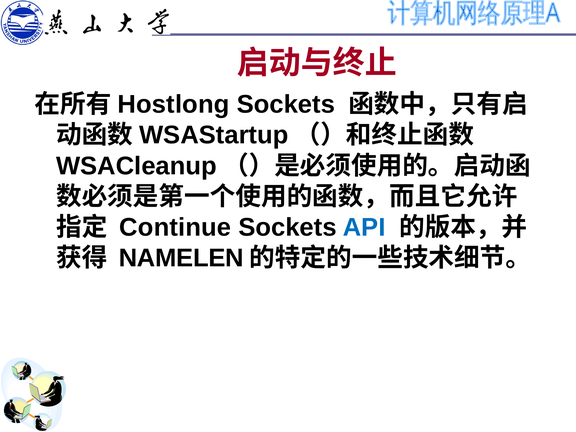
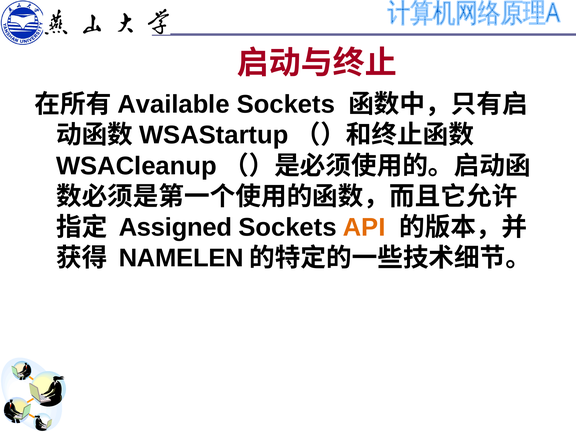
Hostlong: Hostlong -> Available (174, 104)
Continue: Continue -> Assigned (175, 227)
API colour: blue -> orange (364, 227)
